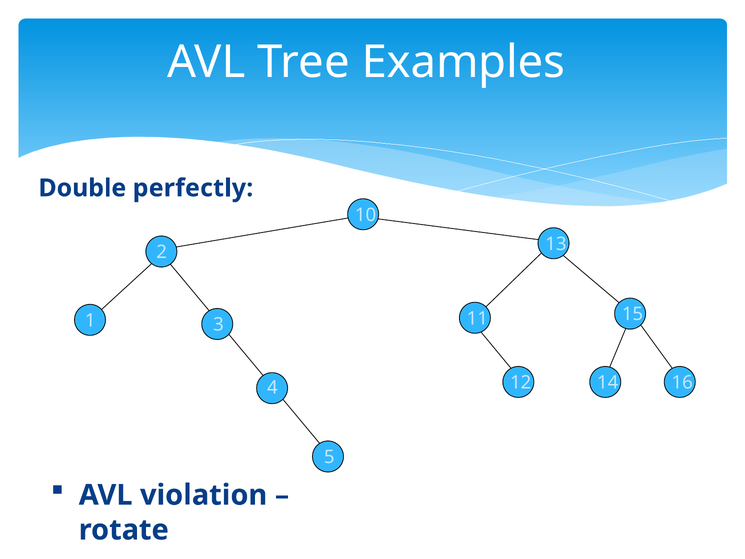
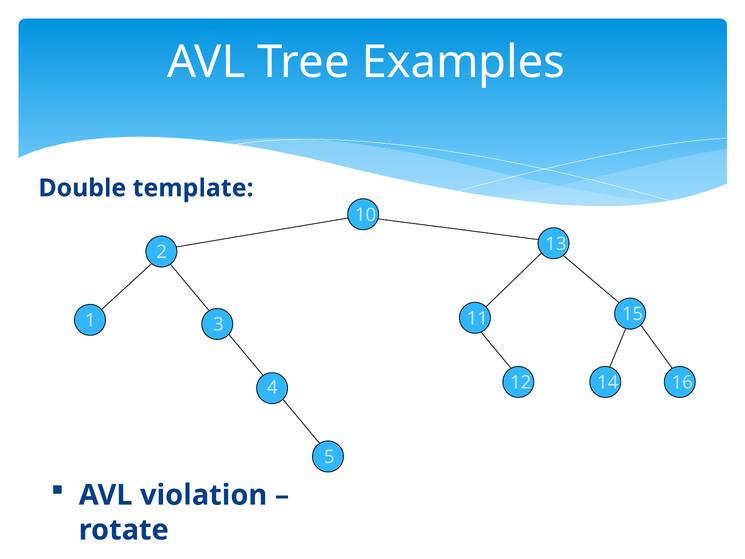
perfectly: perfectly -> template (193, 188)
